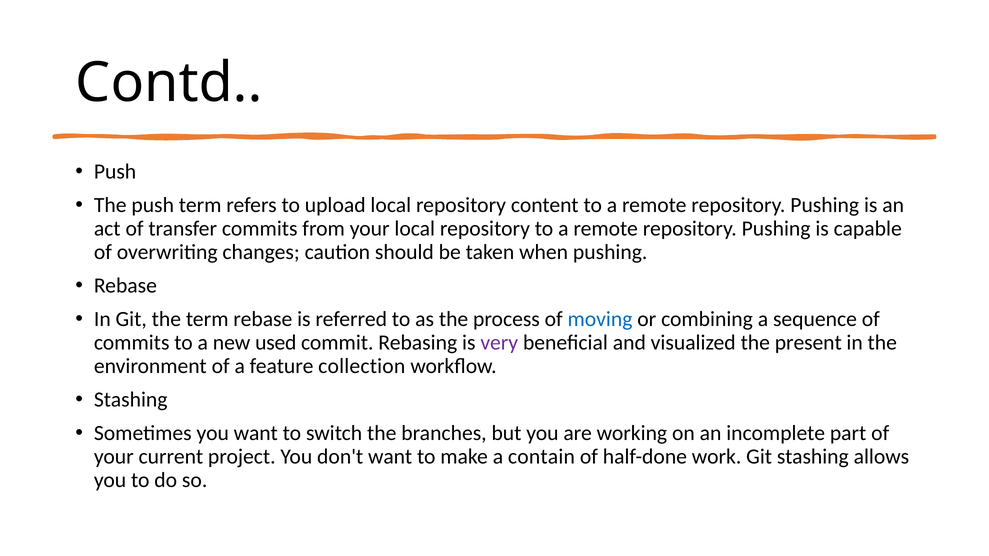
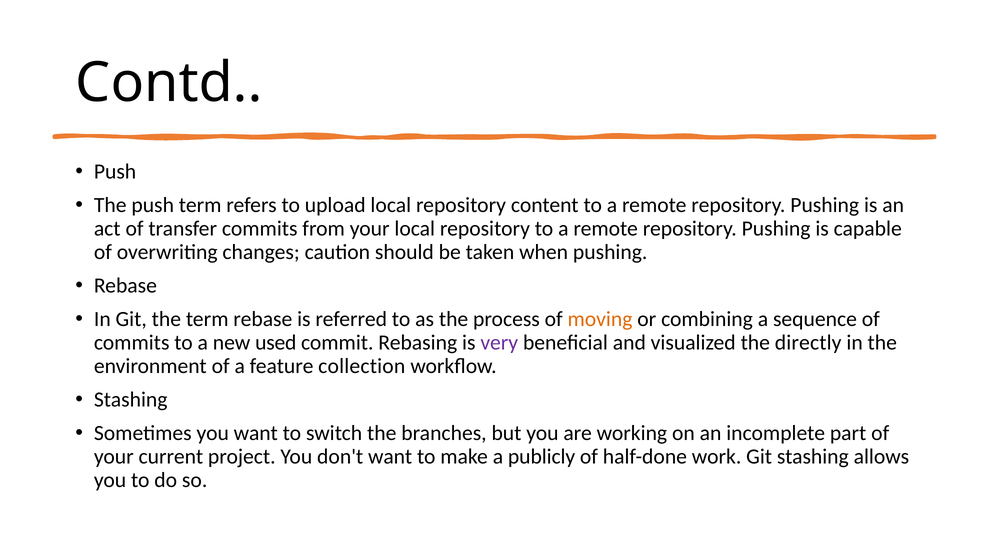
moving colour: blue -> orange (600, 319)
present: present -> directly (808, 343)
contain: contain -> publicly (542, 457)
